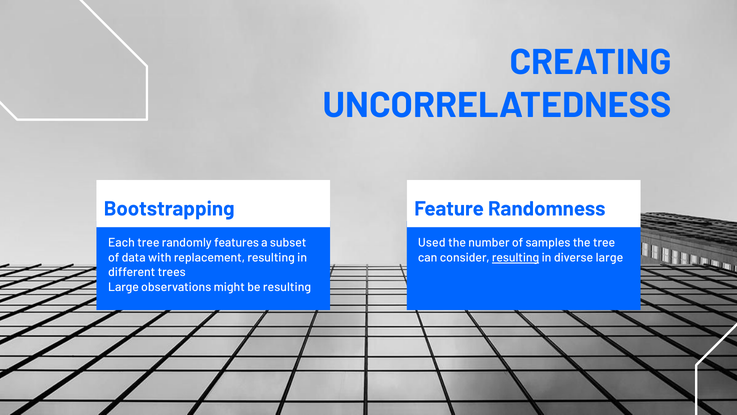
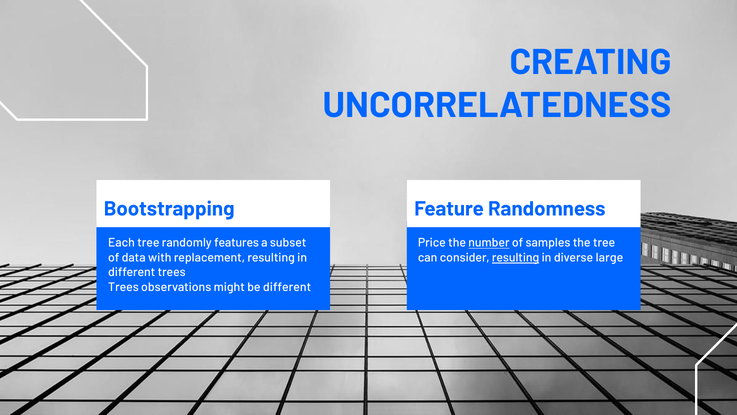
Used: Used -> Price (432, 243)
number underline: none -> present (489, 243)
Large: Large -> Trees (123, 287)
be resulting: resulting -> different (287, 287)
